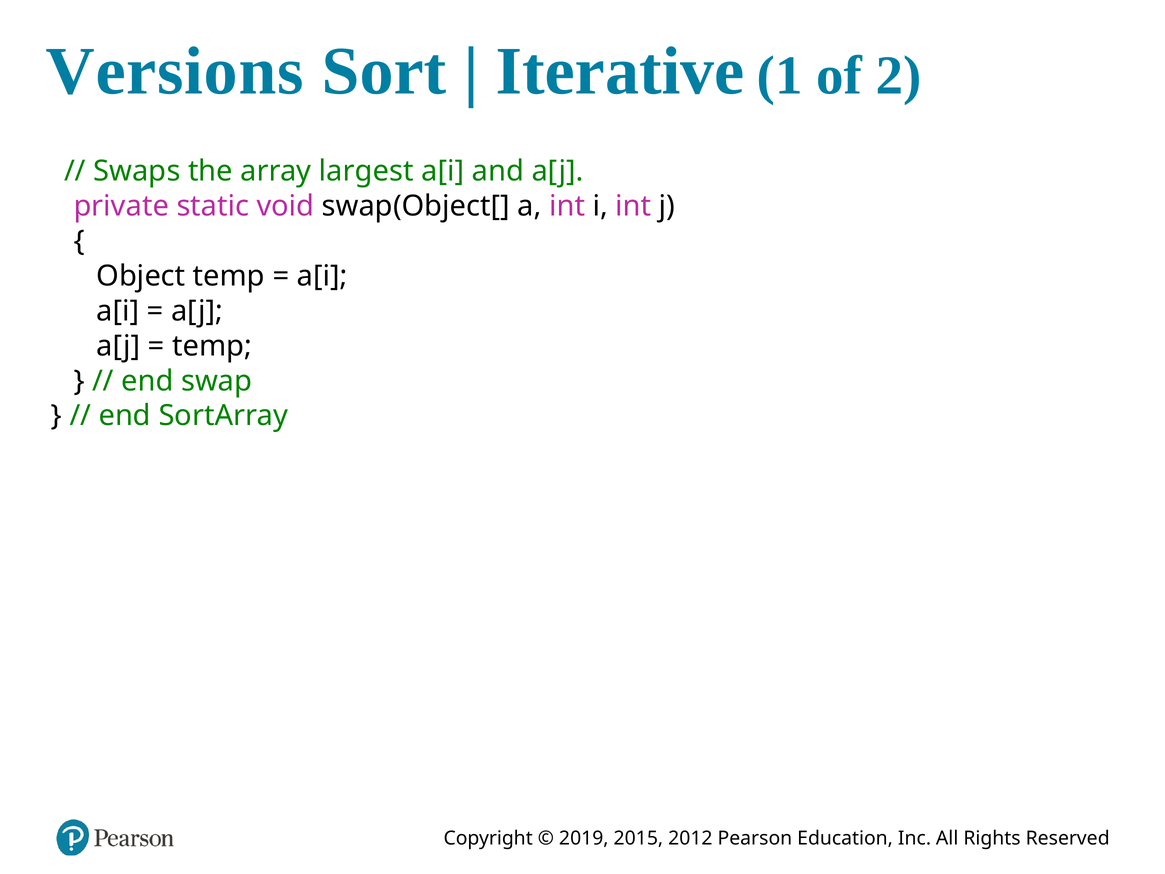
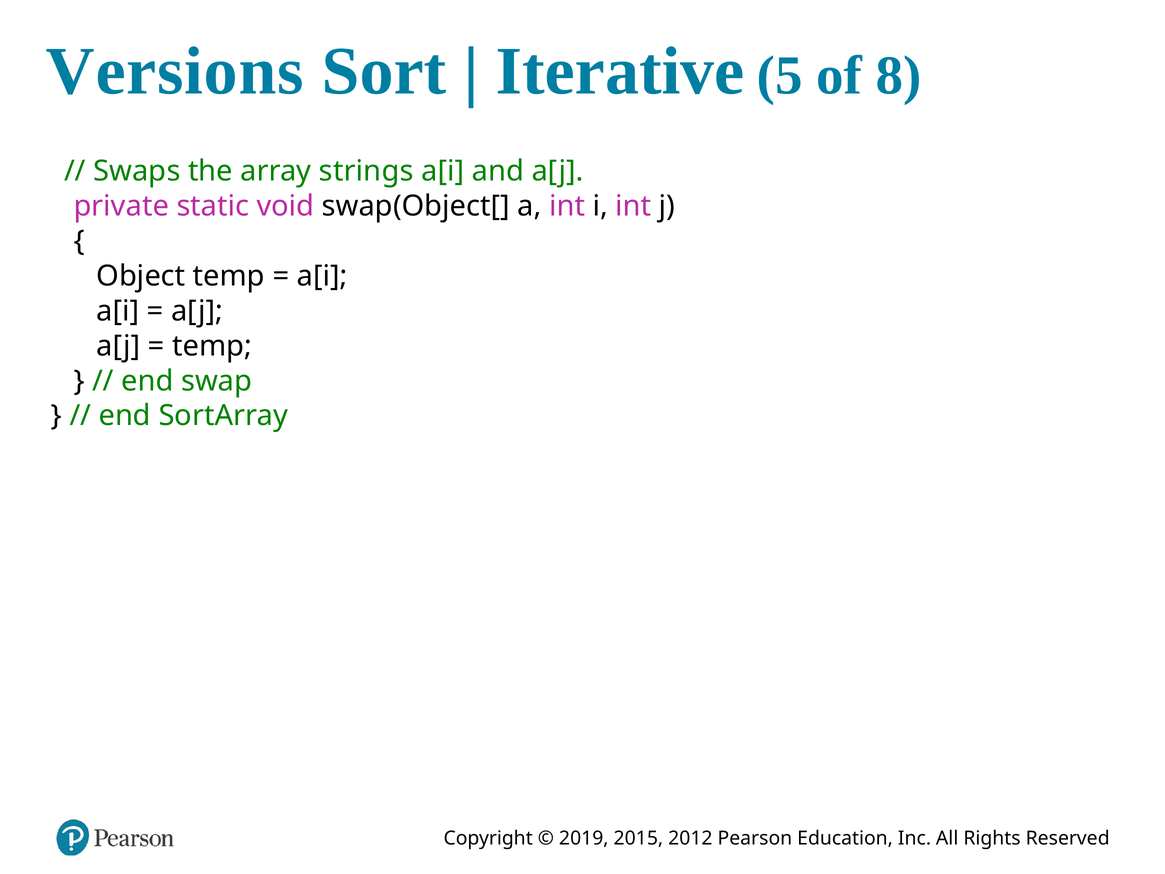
1: 1 -> 5 (780, 75)
2: 2 -> 8 (898, 75)
largest: largest -> strings (366, 171)
